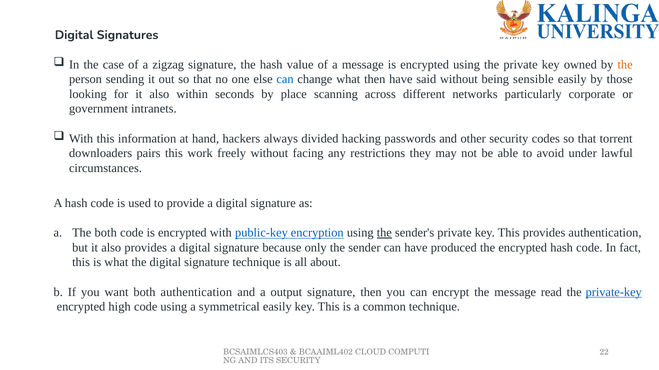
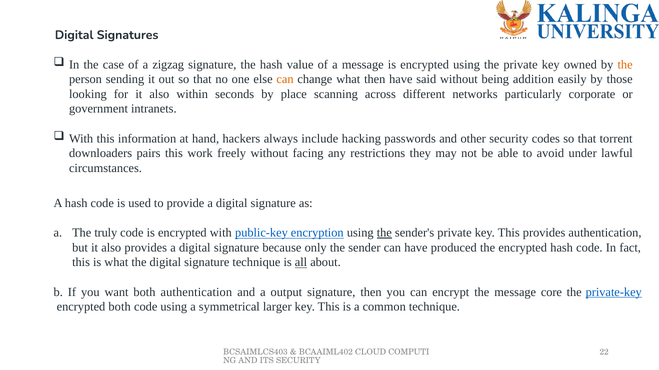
can colour: blue -> orange (285, 79)
sensible: sensible -> addition (533, 79)
divided: divided -> include (320, 139)
The both: both -> truly (106, 233)
all underline: none -> present (301, 263)
read: read -> core (551, 292)
encrypted high: high -> both (120, 307)
symmetrical easily: easily -> larger (277, 307)
